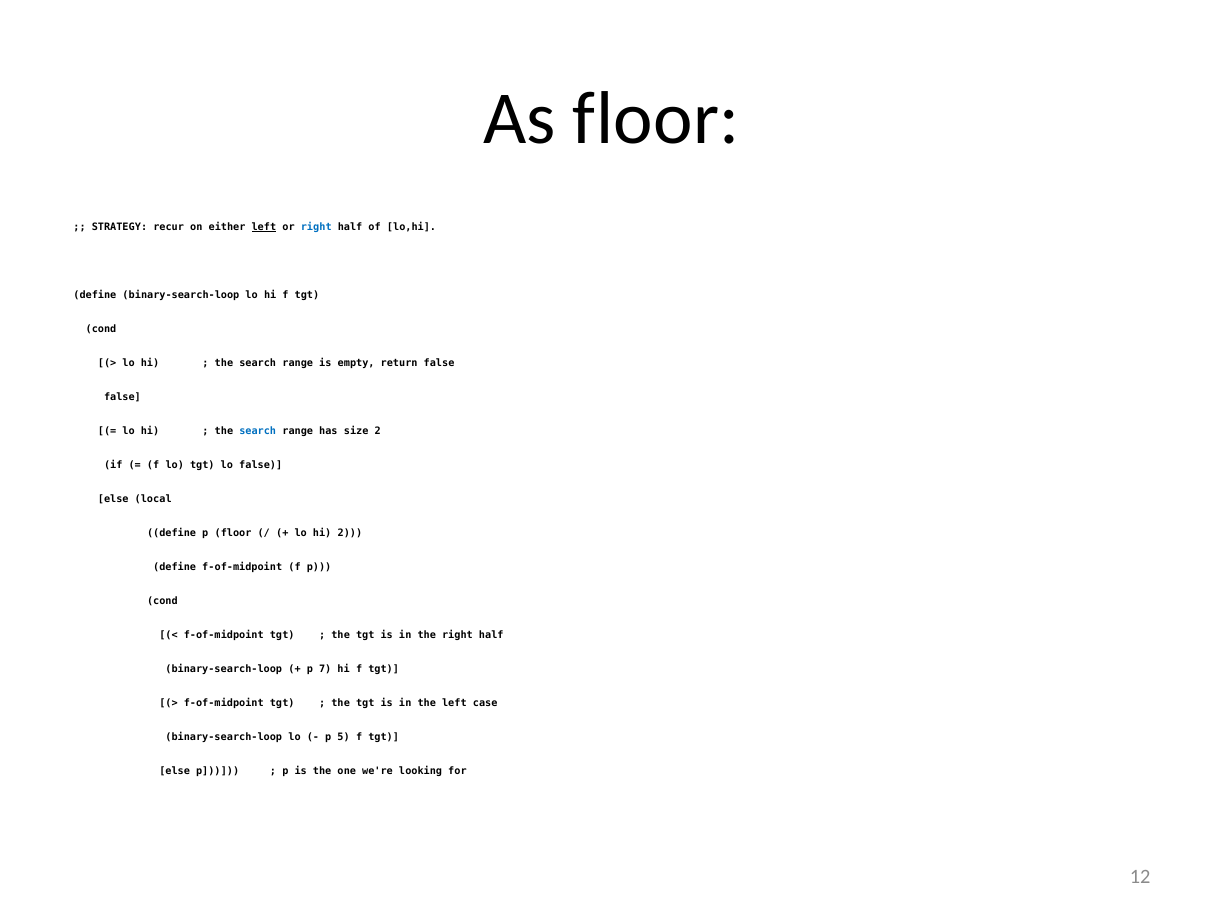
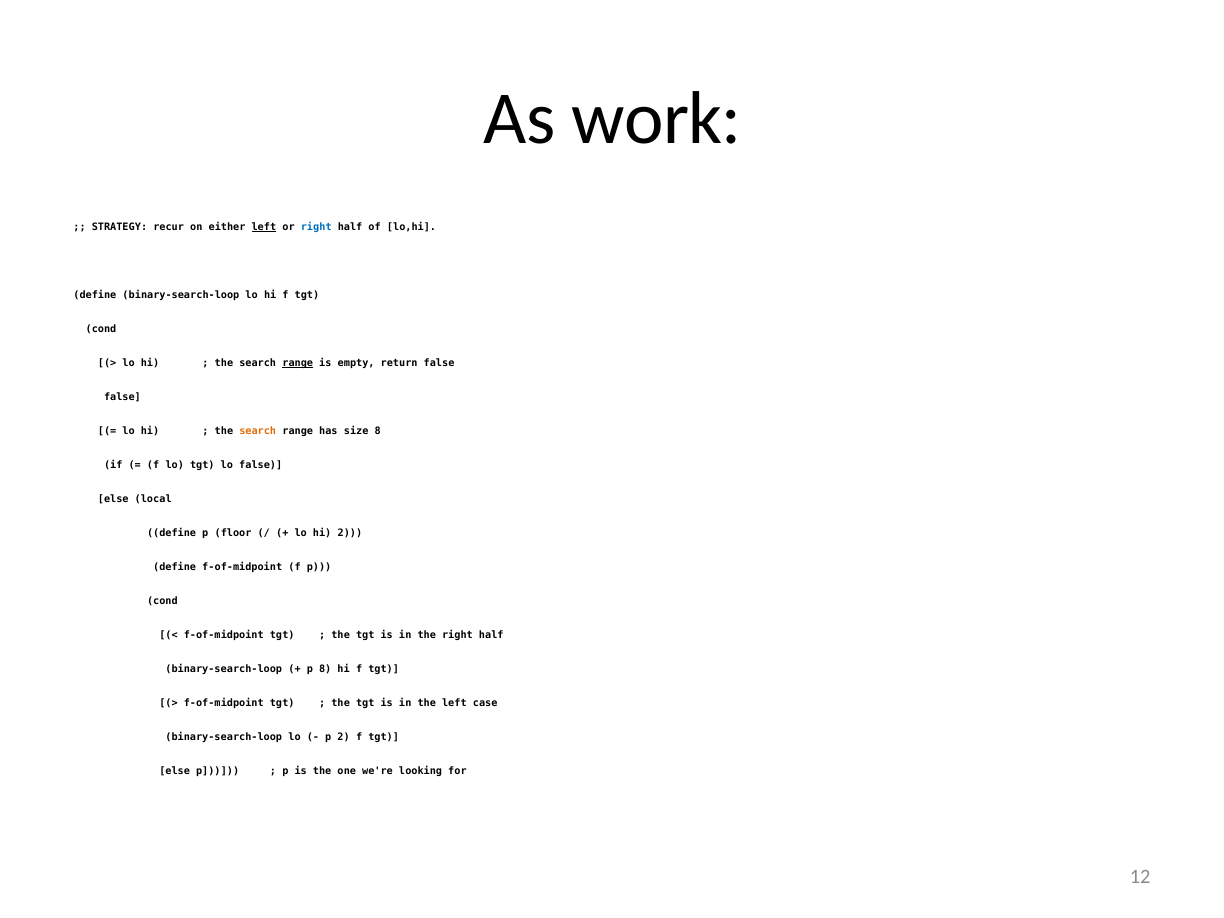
As floor: floor -> work (657, 118)
range underline: none -> present (298, 363)
search colour: blue -> orange (258, 431)
size 2: 2 -> 8 (378, 431)
p 7: 7 -> 8 (325, 669)
p 5: 5 -> 2 (344, 737)
